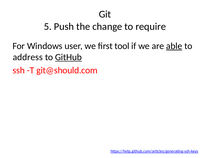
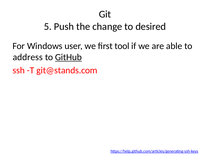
require: require -> desired (151, 26)
able underline: present -> none (174, 46)
git@should.com: git@should.com -> git@stands.com (67, 70)
